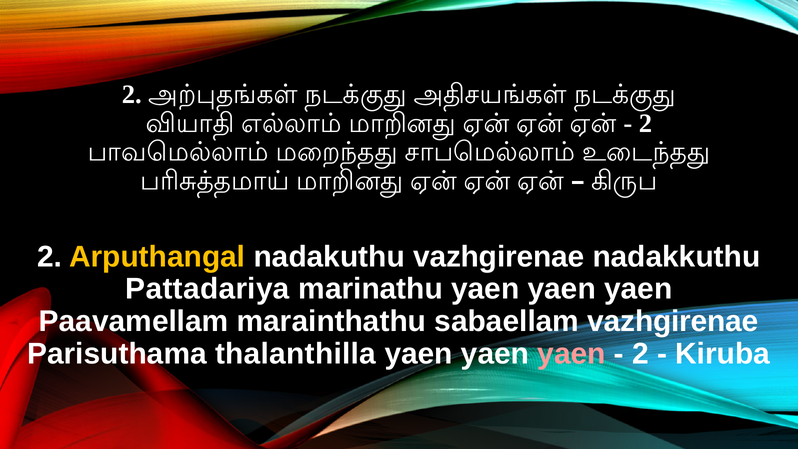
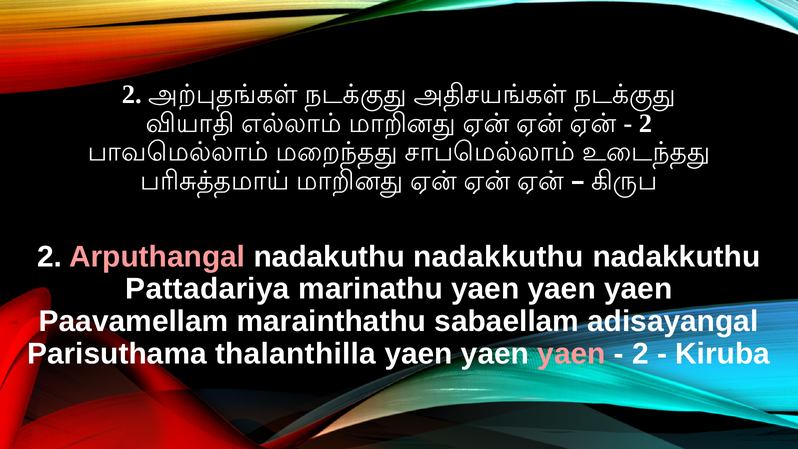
Arputhangal colour: yellow -> pink (157, 257)
nadakuthu vazhgirenae: vazhgirenae -> nadakkuthu (498, 257)
sabaellam vazhgirenae: vazhgirenae -> adisayangal (673, 321)
